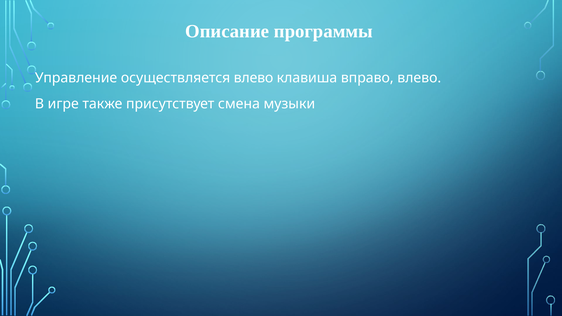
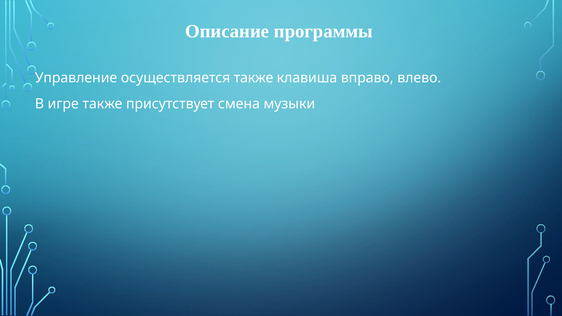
осуществляется влево: влево -> также (254, 78)
